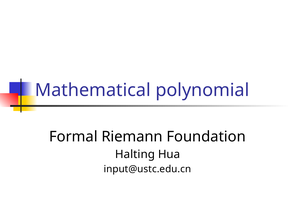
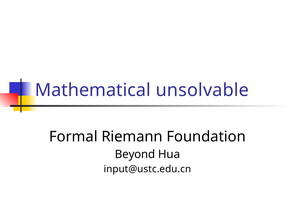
polynomial: polynomial -> unsolvable (202, 90)
Halting: Halting -> Beyond (135, 155)
